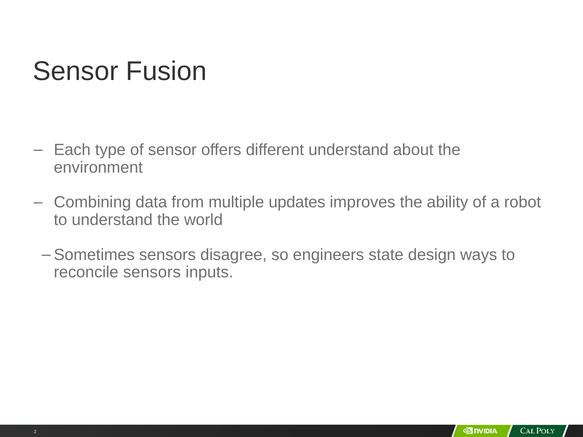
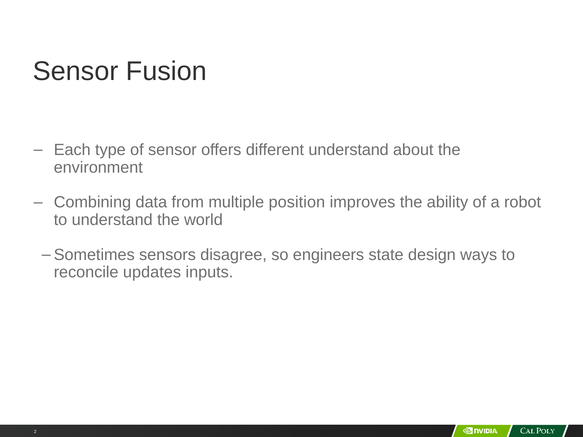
updates: updates -> position (297, 202)
reconcile sensors: sensors -> updates (152, 272)
